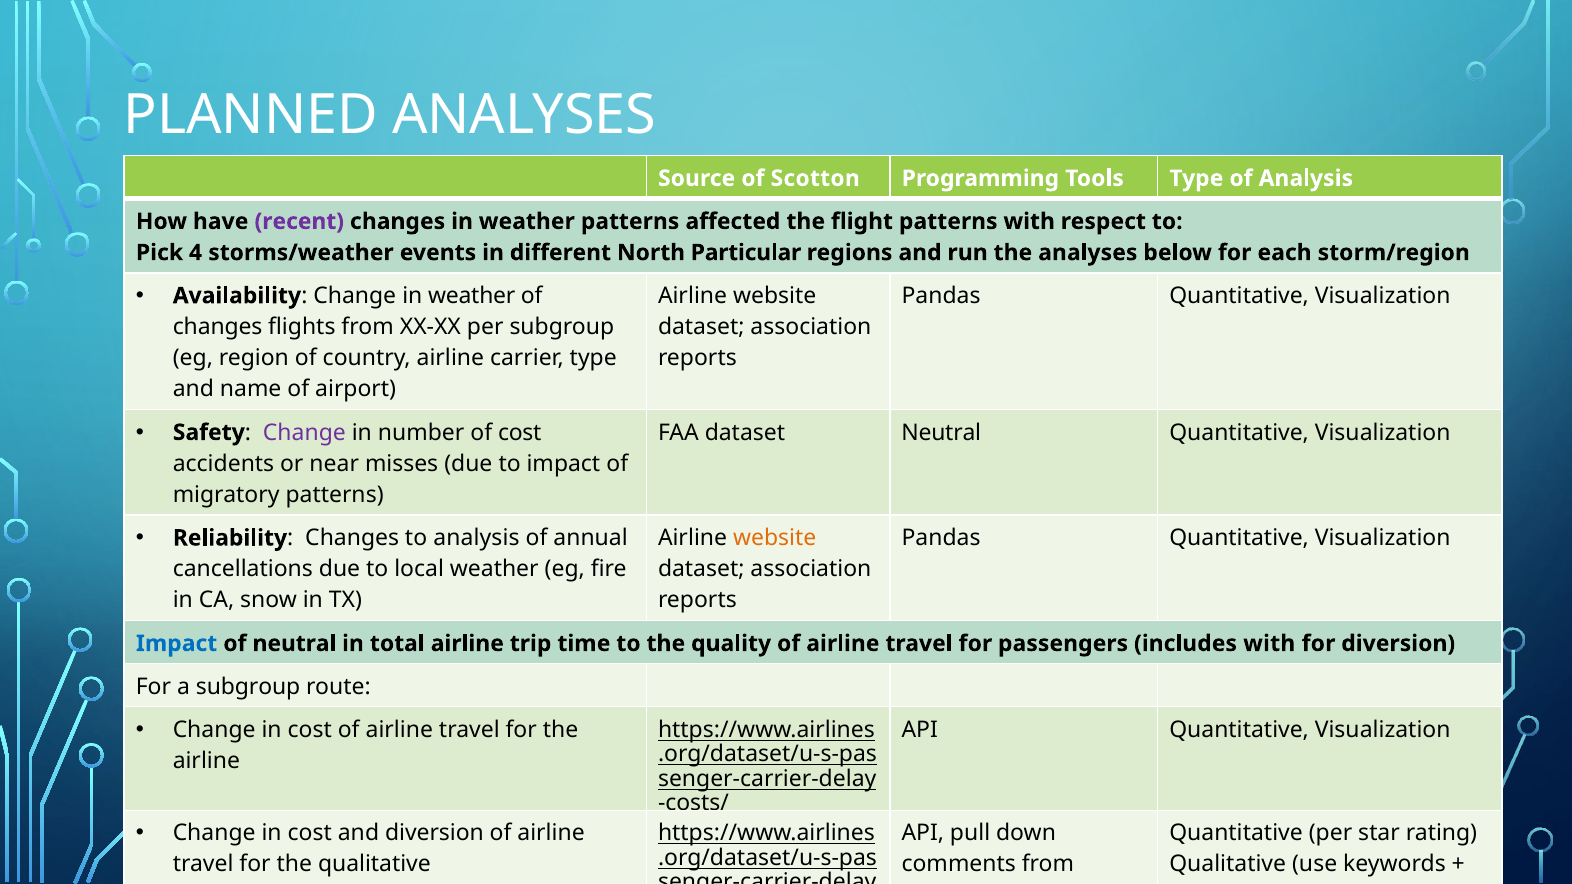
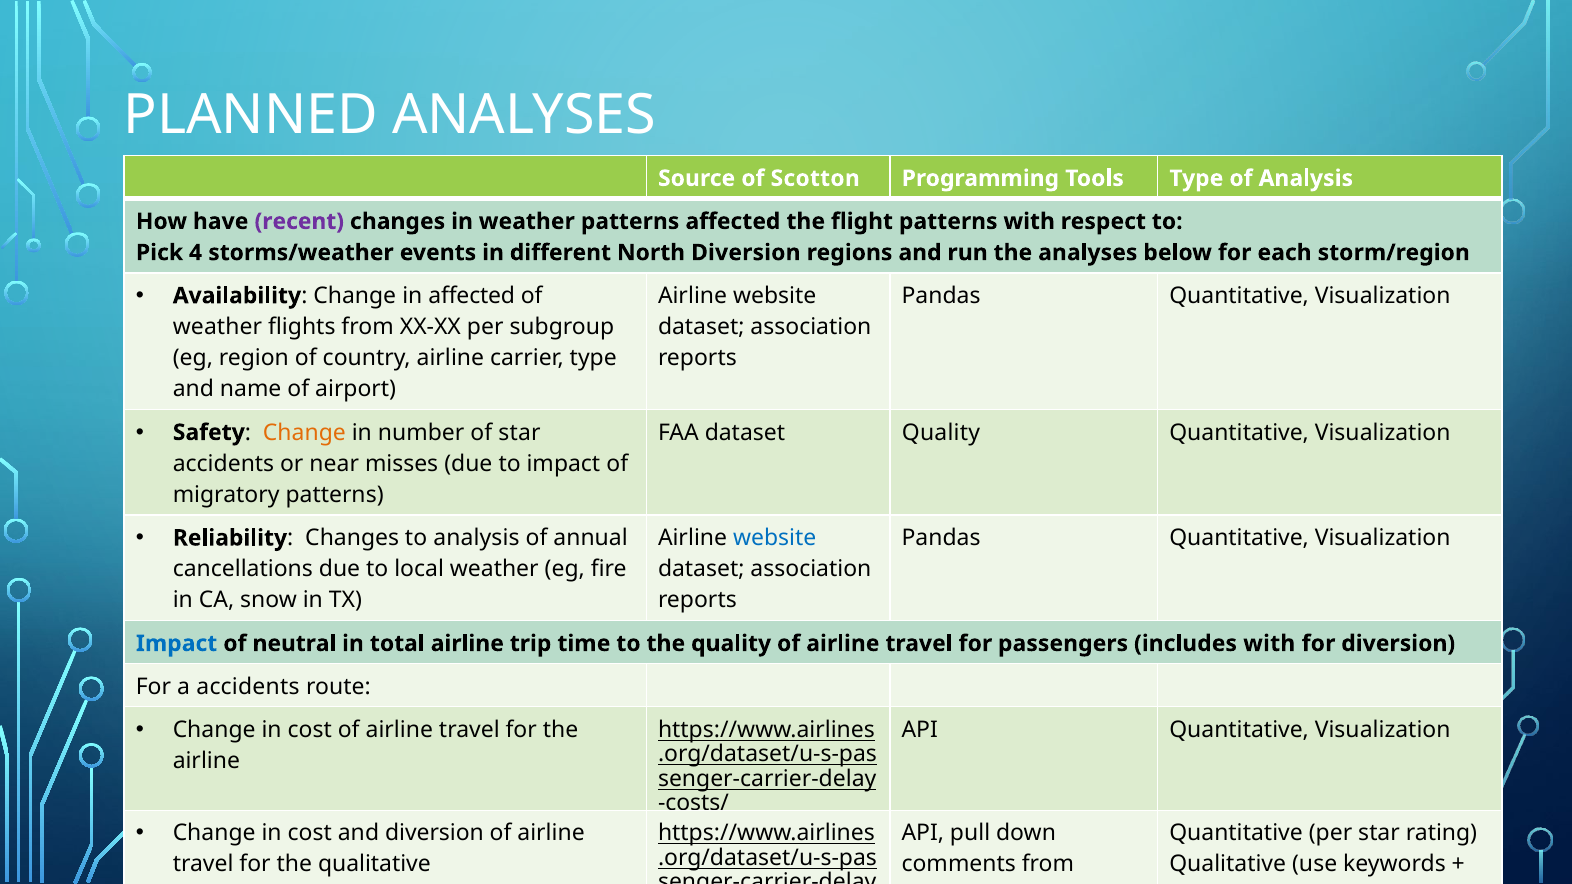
North Particular: Particular -> Diversion (746, 253)
Change in weather: weather -> affected (472, 296)
changes: changes -> weather (217, 327)
Change colour: purple -> orange (304, 433)
of cost: cost -> star (520, 433)
dataset Neutral: Neutral -> Quality (941, 433)
website colour: orange -> blue (775, 538)
a subgroup: subgroup -> accidents (248, 687)
